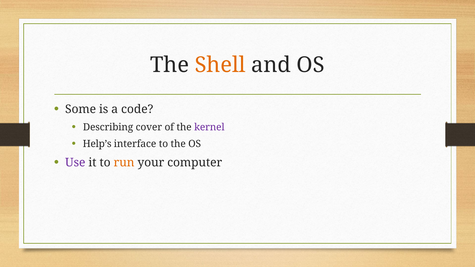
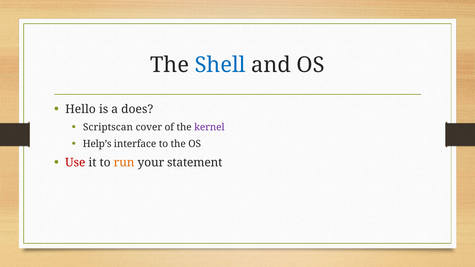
Shell colour: orange -> blue (220, 65)
Some: Some -> Hello (81, 109)
code: code -> does (137, 109)
Describing: Describing -> Scriptscan (108, 127)
Use colour: purple -> red (75, 163)
computer: computer -> statement (195, 163)
